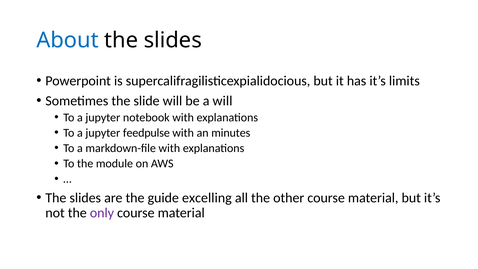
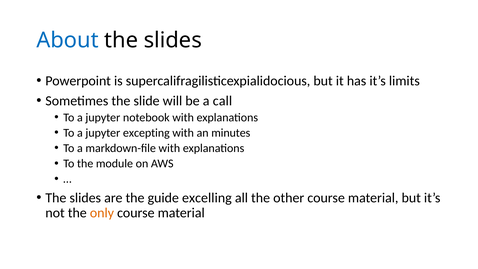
a will: will -> call (223, 101)
feedpulse: feedpulse -> excepting (146, 133)
only colour: purple -> orange (102, 213)
